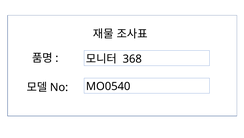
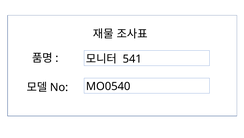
368: 368 -> 541 (132, 59)
